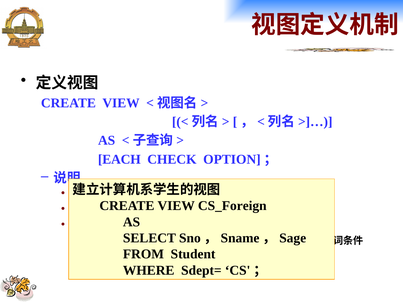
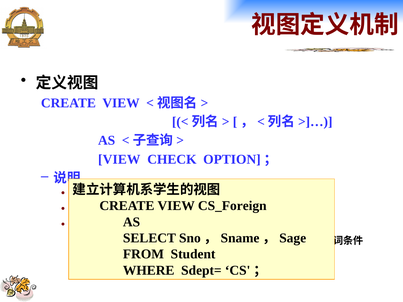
EACH: EACH -> VIEW (119, 159)
